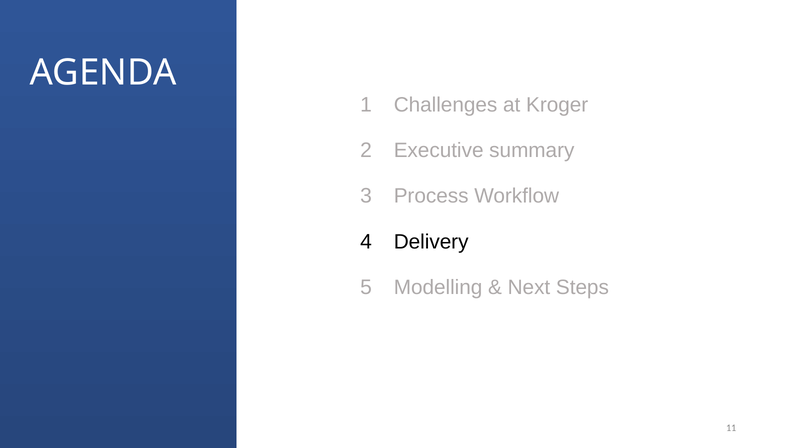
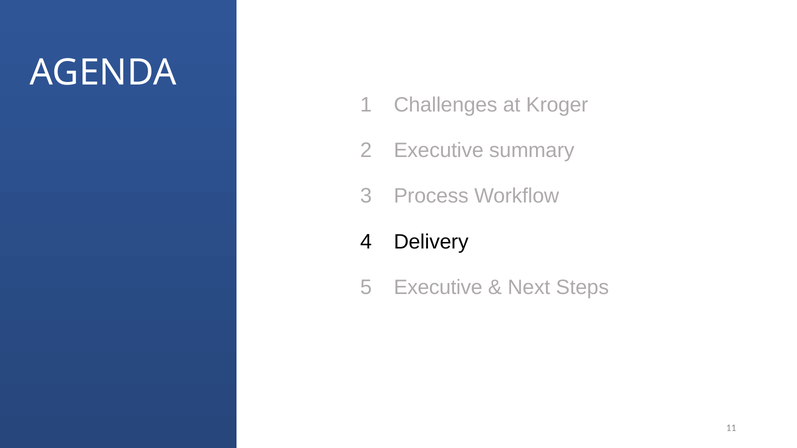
Modelling: Modelling -> Executive (438, 288)
